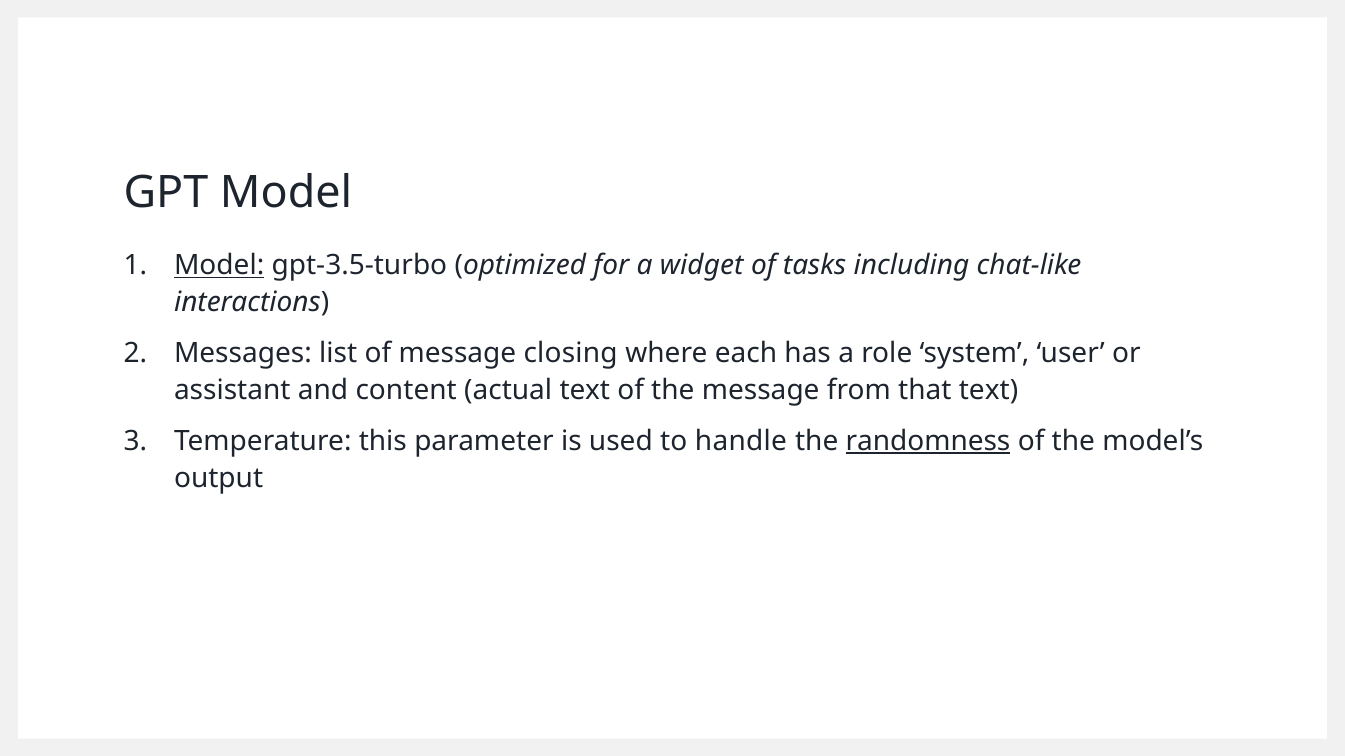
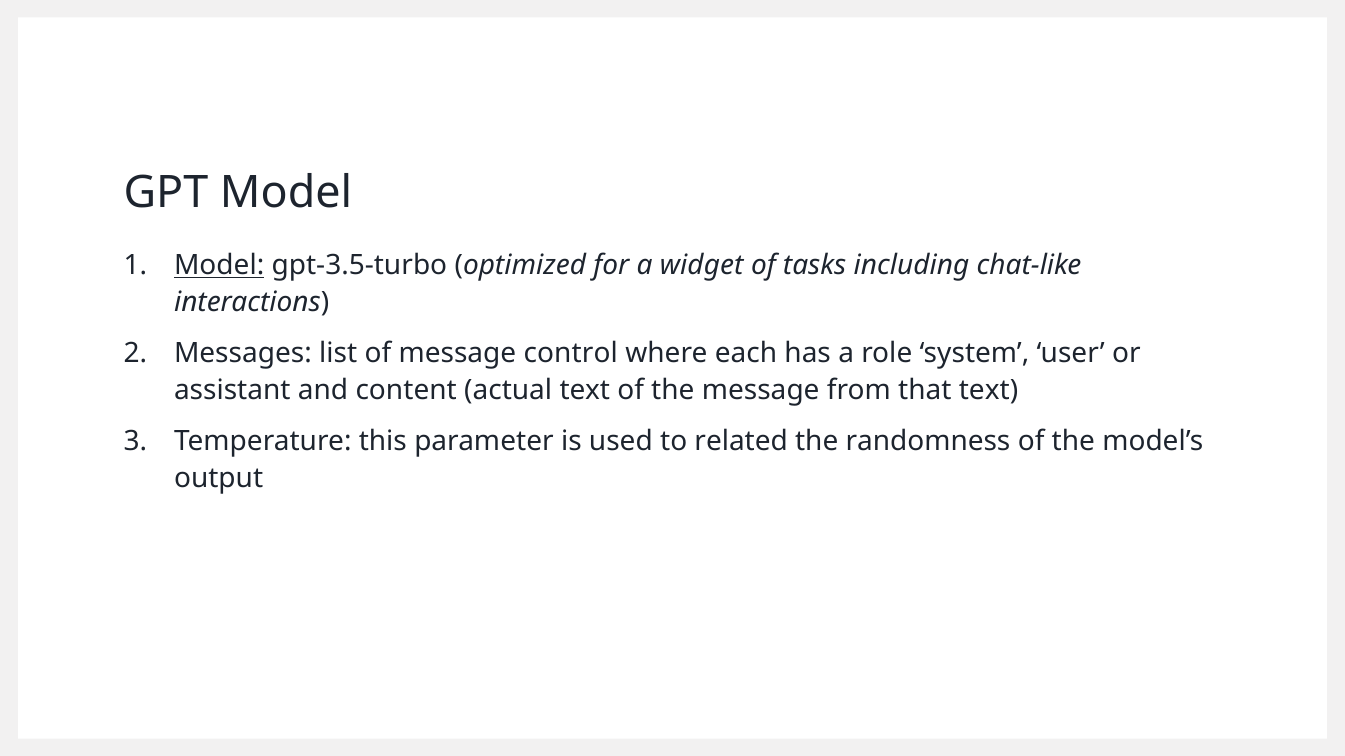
closing: closing -> control (571, 354)
handle: handle -> related (741, 442)
randomness underline: present -> none (928, 442)
